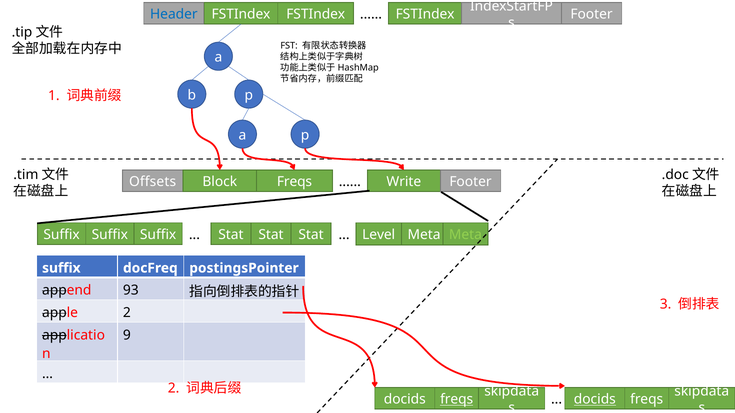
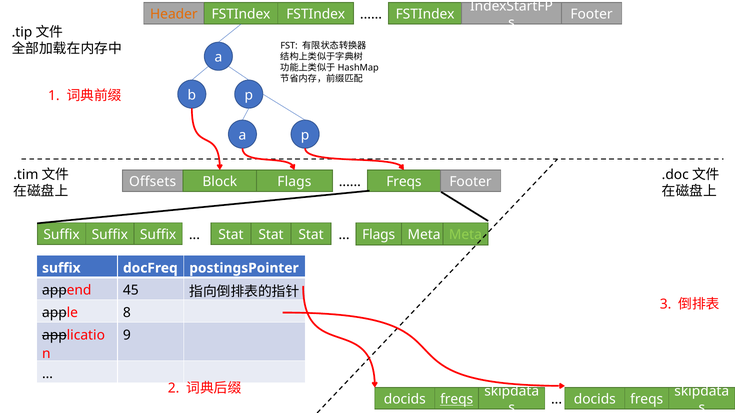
Header colour: blue -> orange (174, 14)
Block Freqs: Freqs -> Flags (294, 182)
Write: Write -> Freqs (404, 182)
Level: Level -> Flags (379, 235)
93: 93 -> 45 (131, 291)
apple 2: 2 -> 8 (127, 313)
docids underline: present -> none (595, 400)
